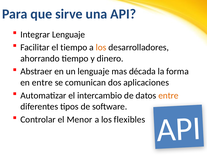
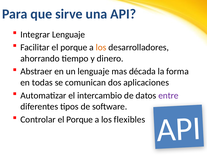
Facilitar el tiempo: tiempo -> porque (74, 47)
en entre: entre -> todas (42, 82)
entre colour: orange -> purple (168, 95)
Controlar el Menor: Menor -> Porque (80, 119)
